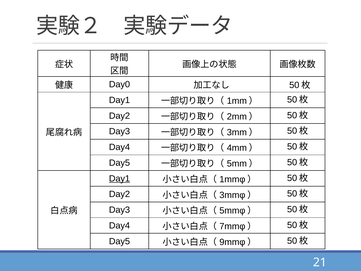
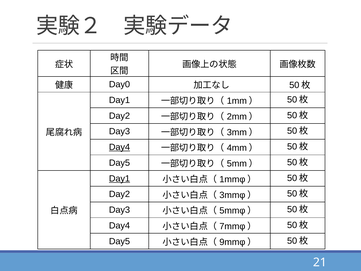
Day4 underline: none -> present (119, 147)
